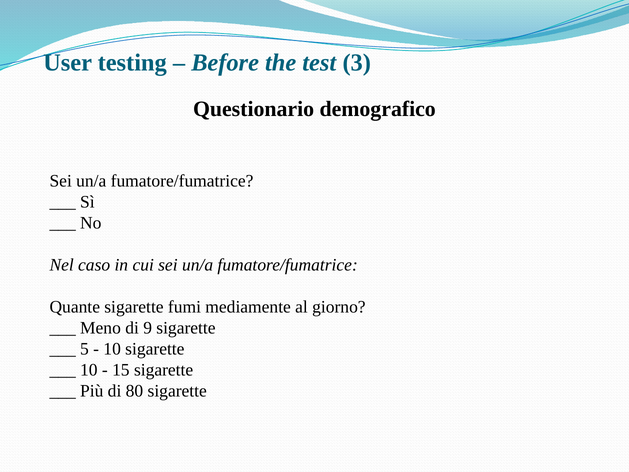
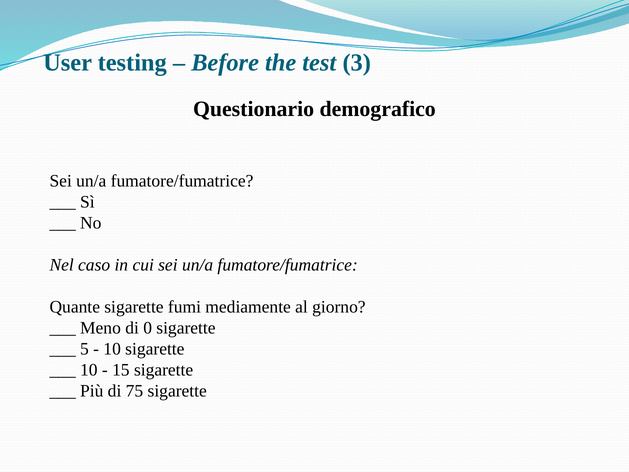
9: 9 -> 0 (148, 328)
80: 80 -> 75 (134, 391)
